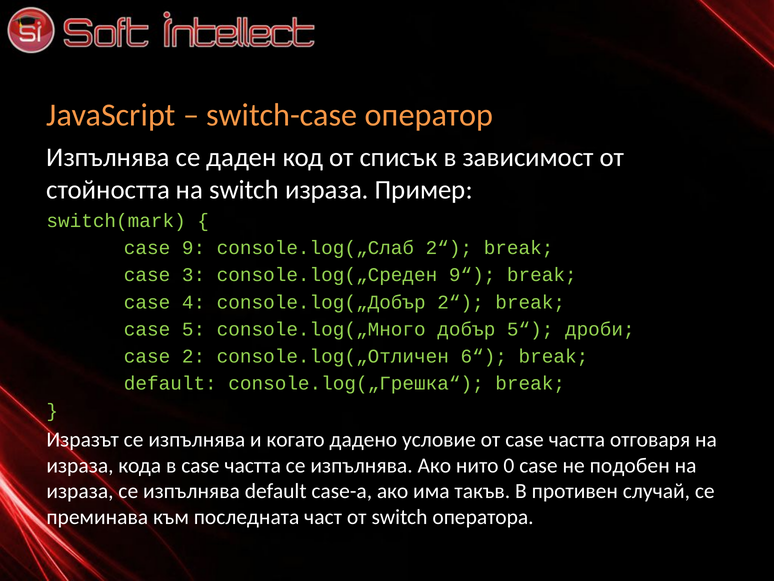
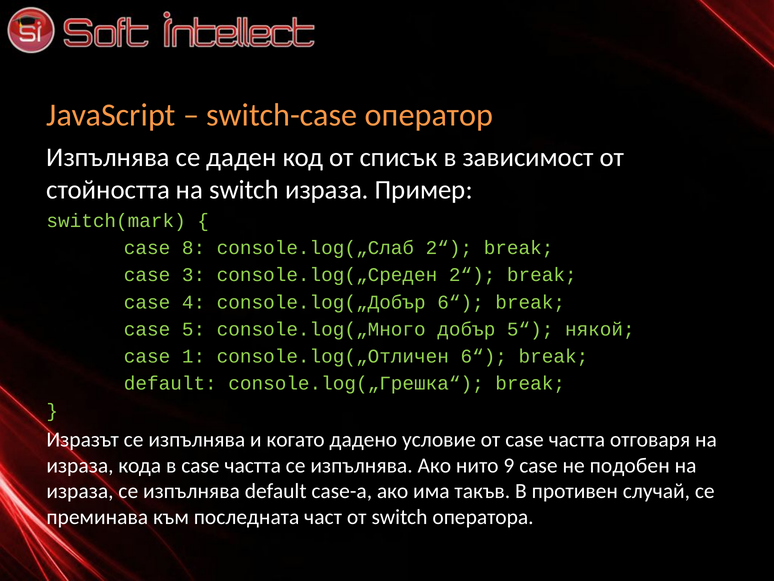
9: 9 -> 8 (194, 248)
console.log(„Среден 9“: 9“ -> 2“ (472, 275)
console.log(„Добър 2“: 2“ -> 6“ (461, 302)
дроби: дроби -> някой (600, 329)
2: 2 -> 1 (194, 356)
0: 0 -> 9 (509, 465)
